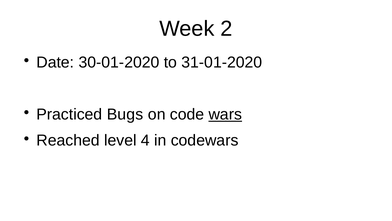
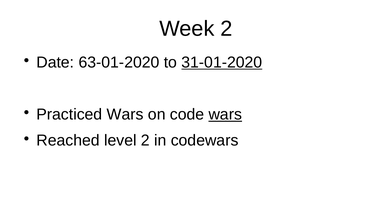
30-01-2020: 30-01-2020 -> 63-01-2020 (119, 62)
31-01-2020 underline: none -> present (222, 62)
Practiced Bugs: Bugs -> Wars (125, 114)
level 4: 4 -> 2 (145, 140)
